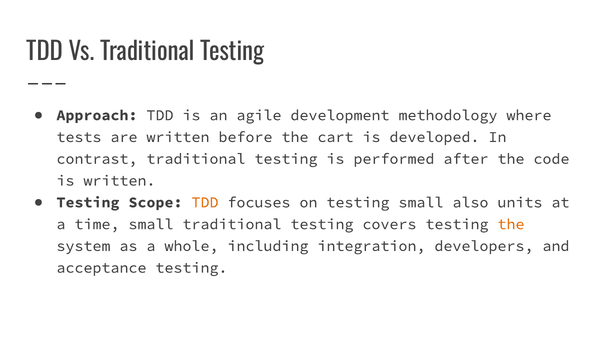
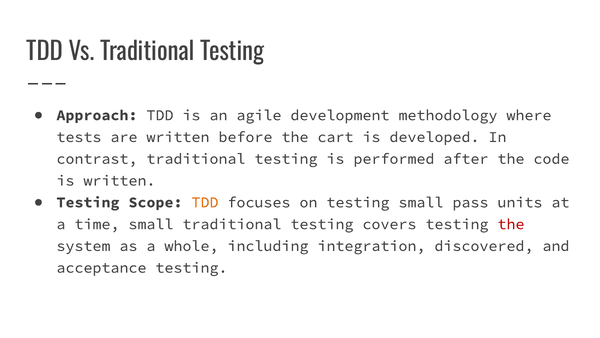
also: also -> pass (470, 202)
the colour: orange -> red (511, 224)
developers: developers -> discovered (484, 246)
